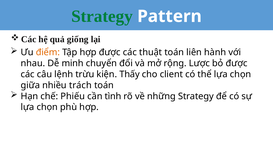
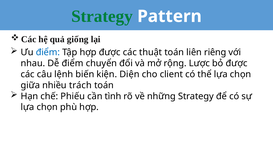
điểm colour: orange -> blue (48, 52)
hành: hành -> riêng (215, 52)
Dễ minh: minh -> điểm (73, 63)
trừu: trừu -> biến (85, 74)
Thấy: Thấy -> Diện (129, 74)
